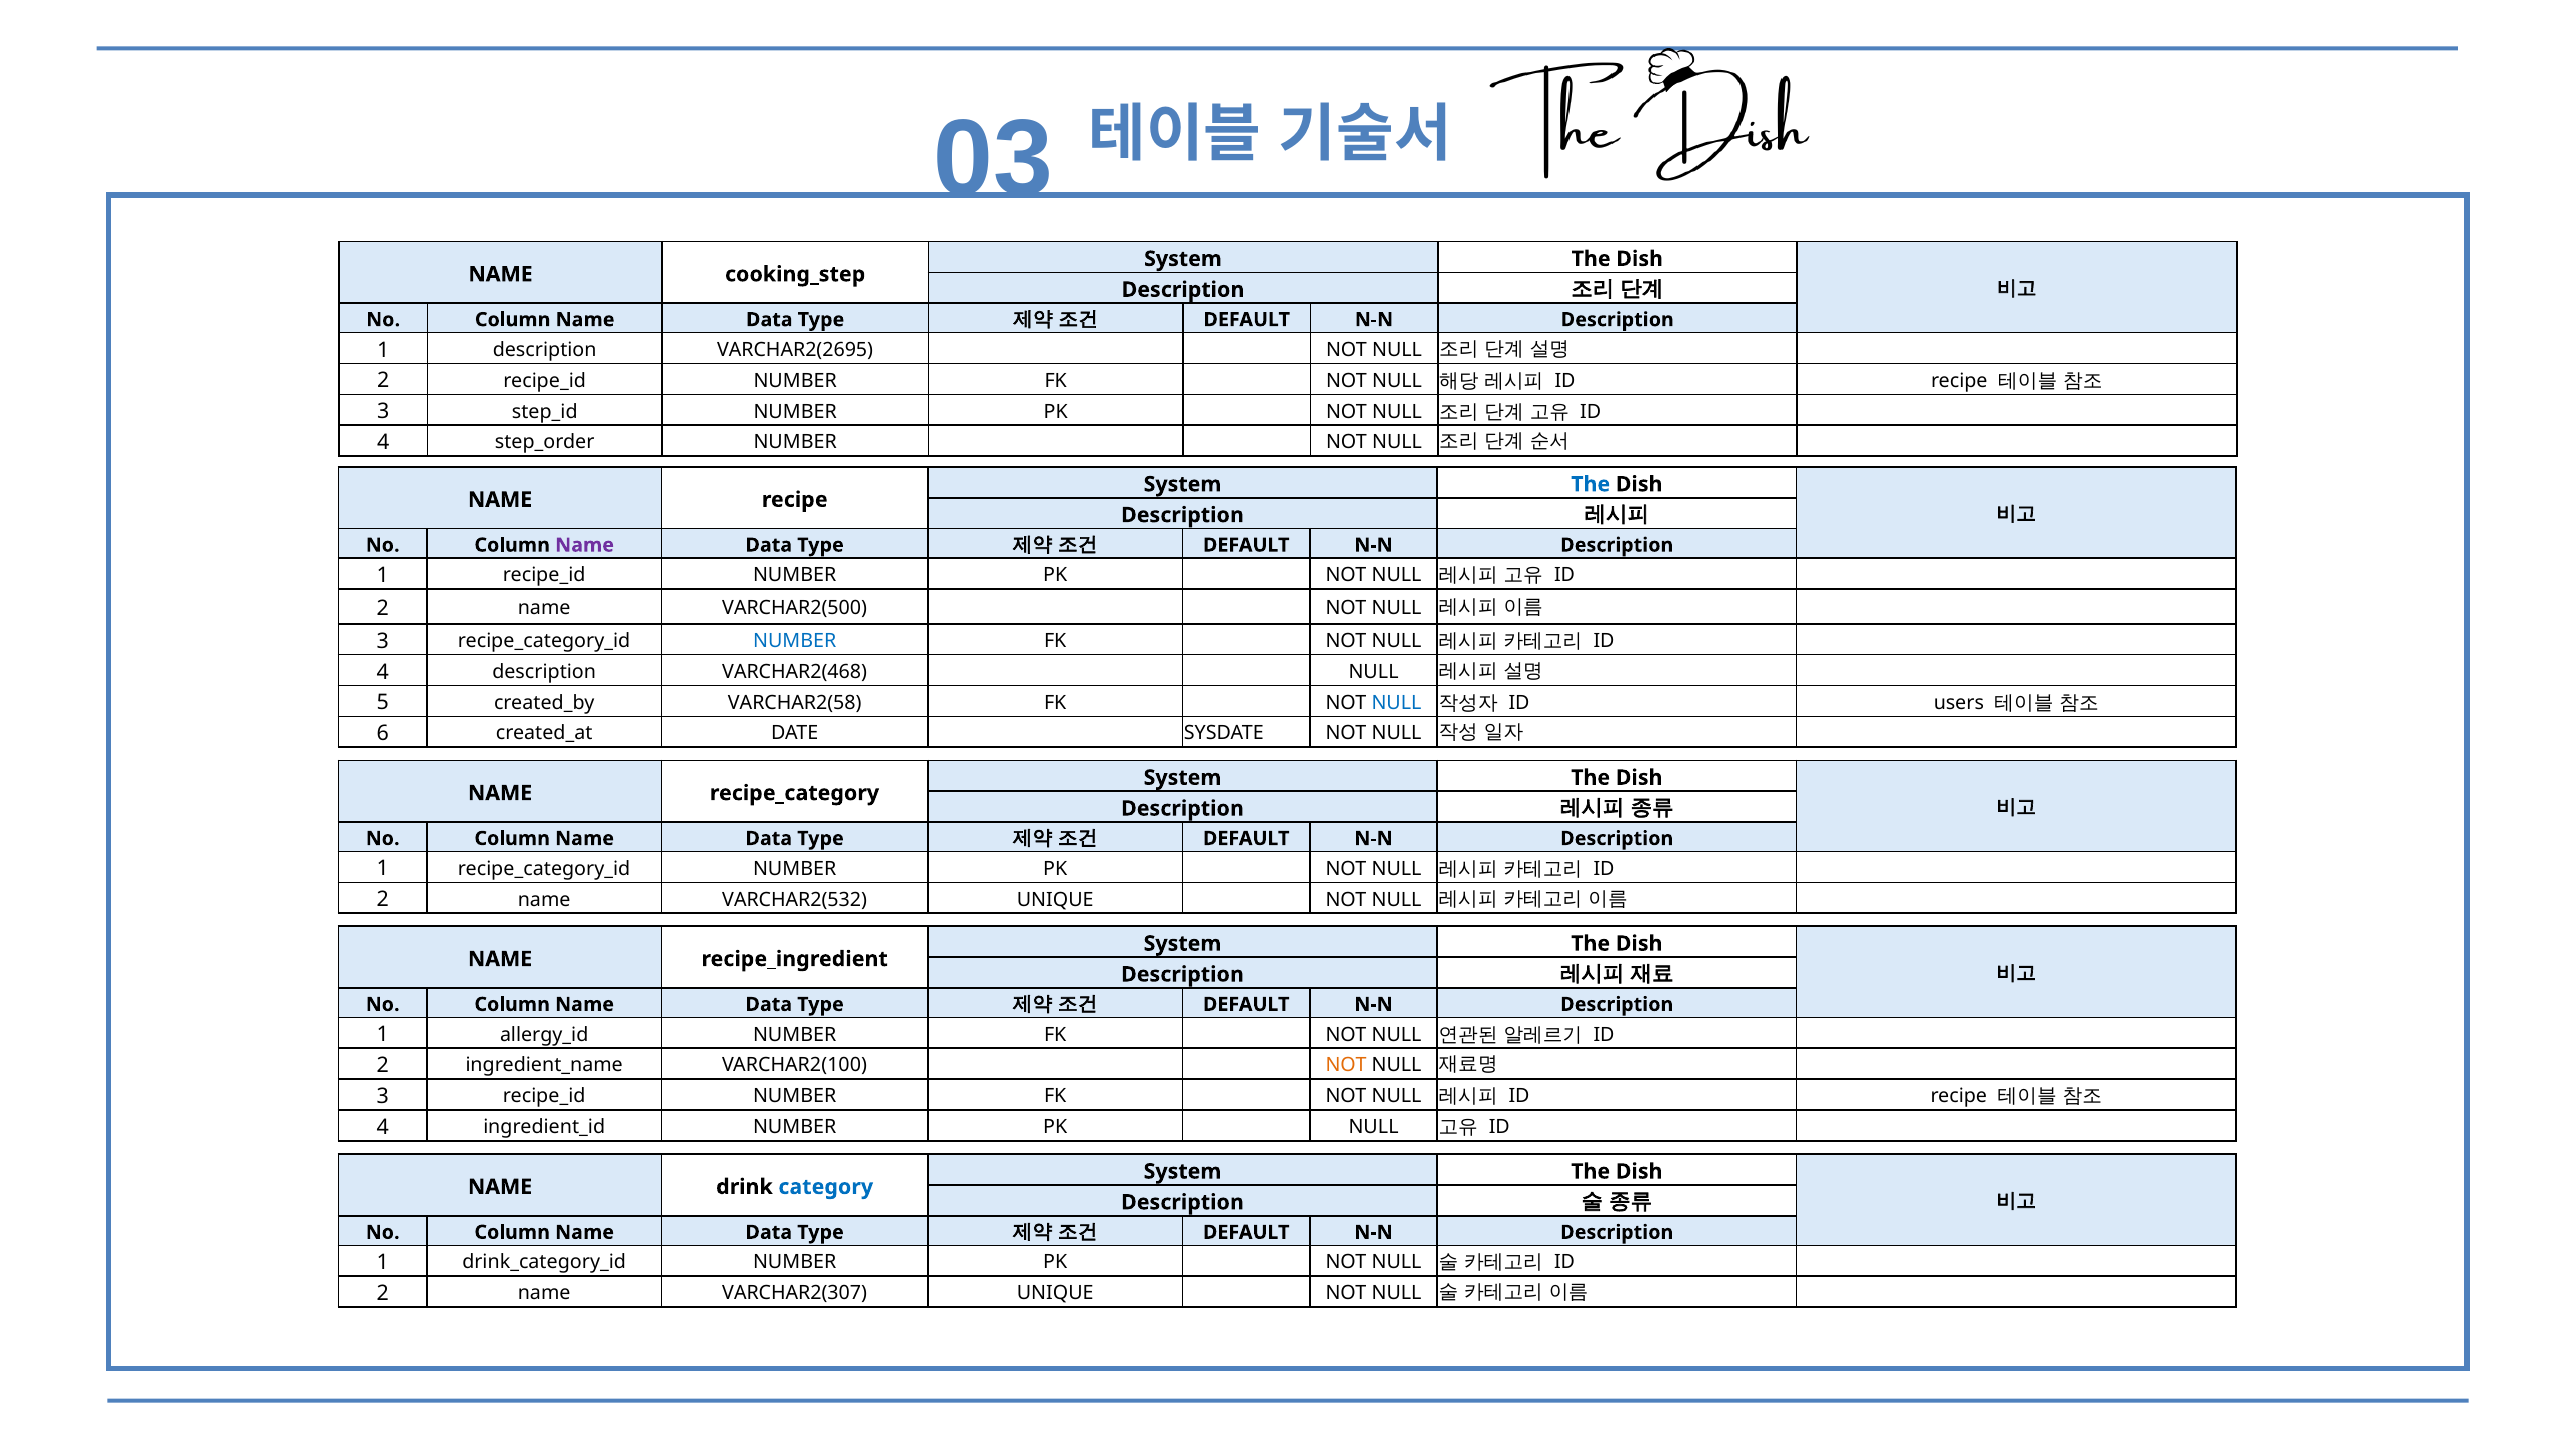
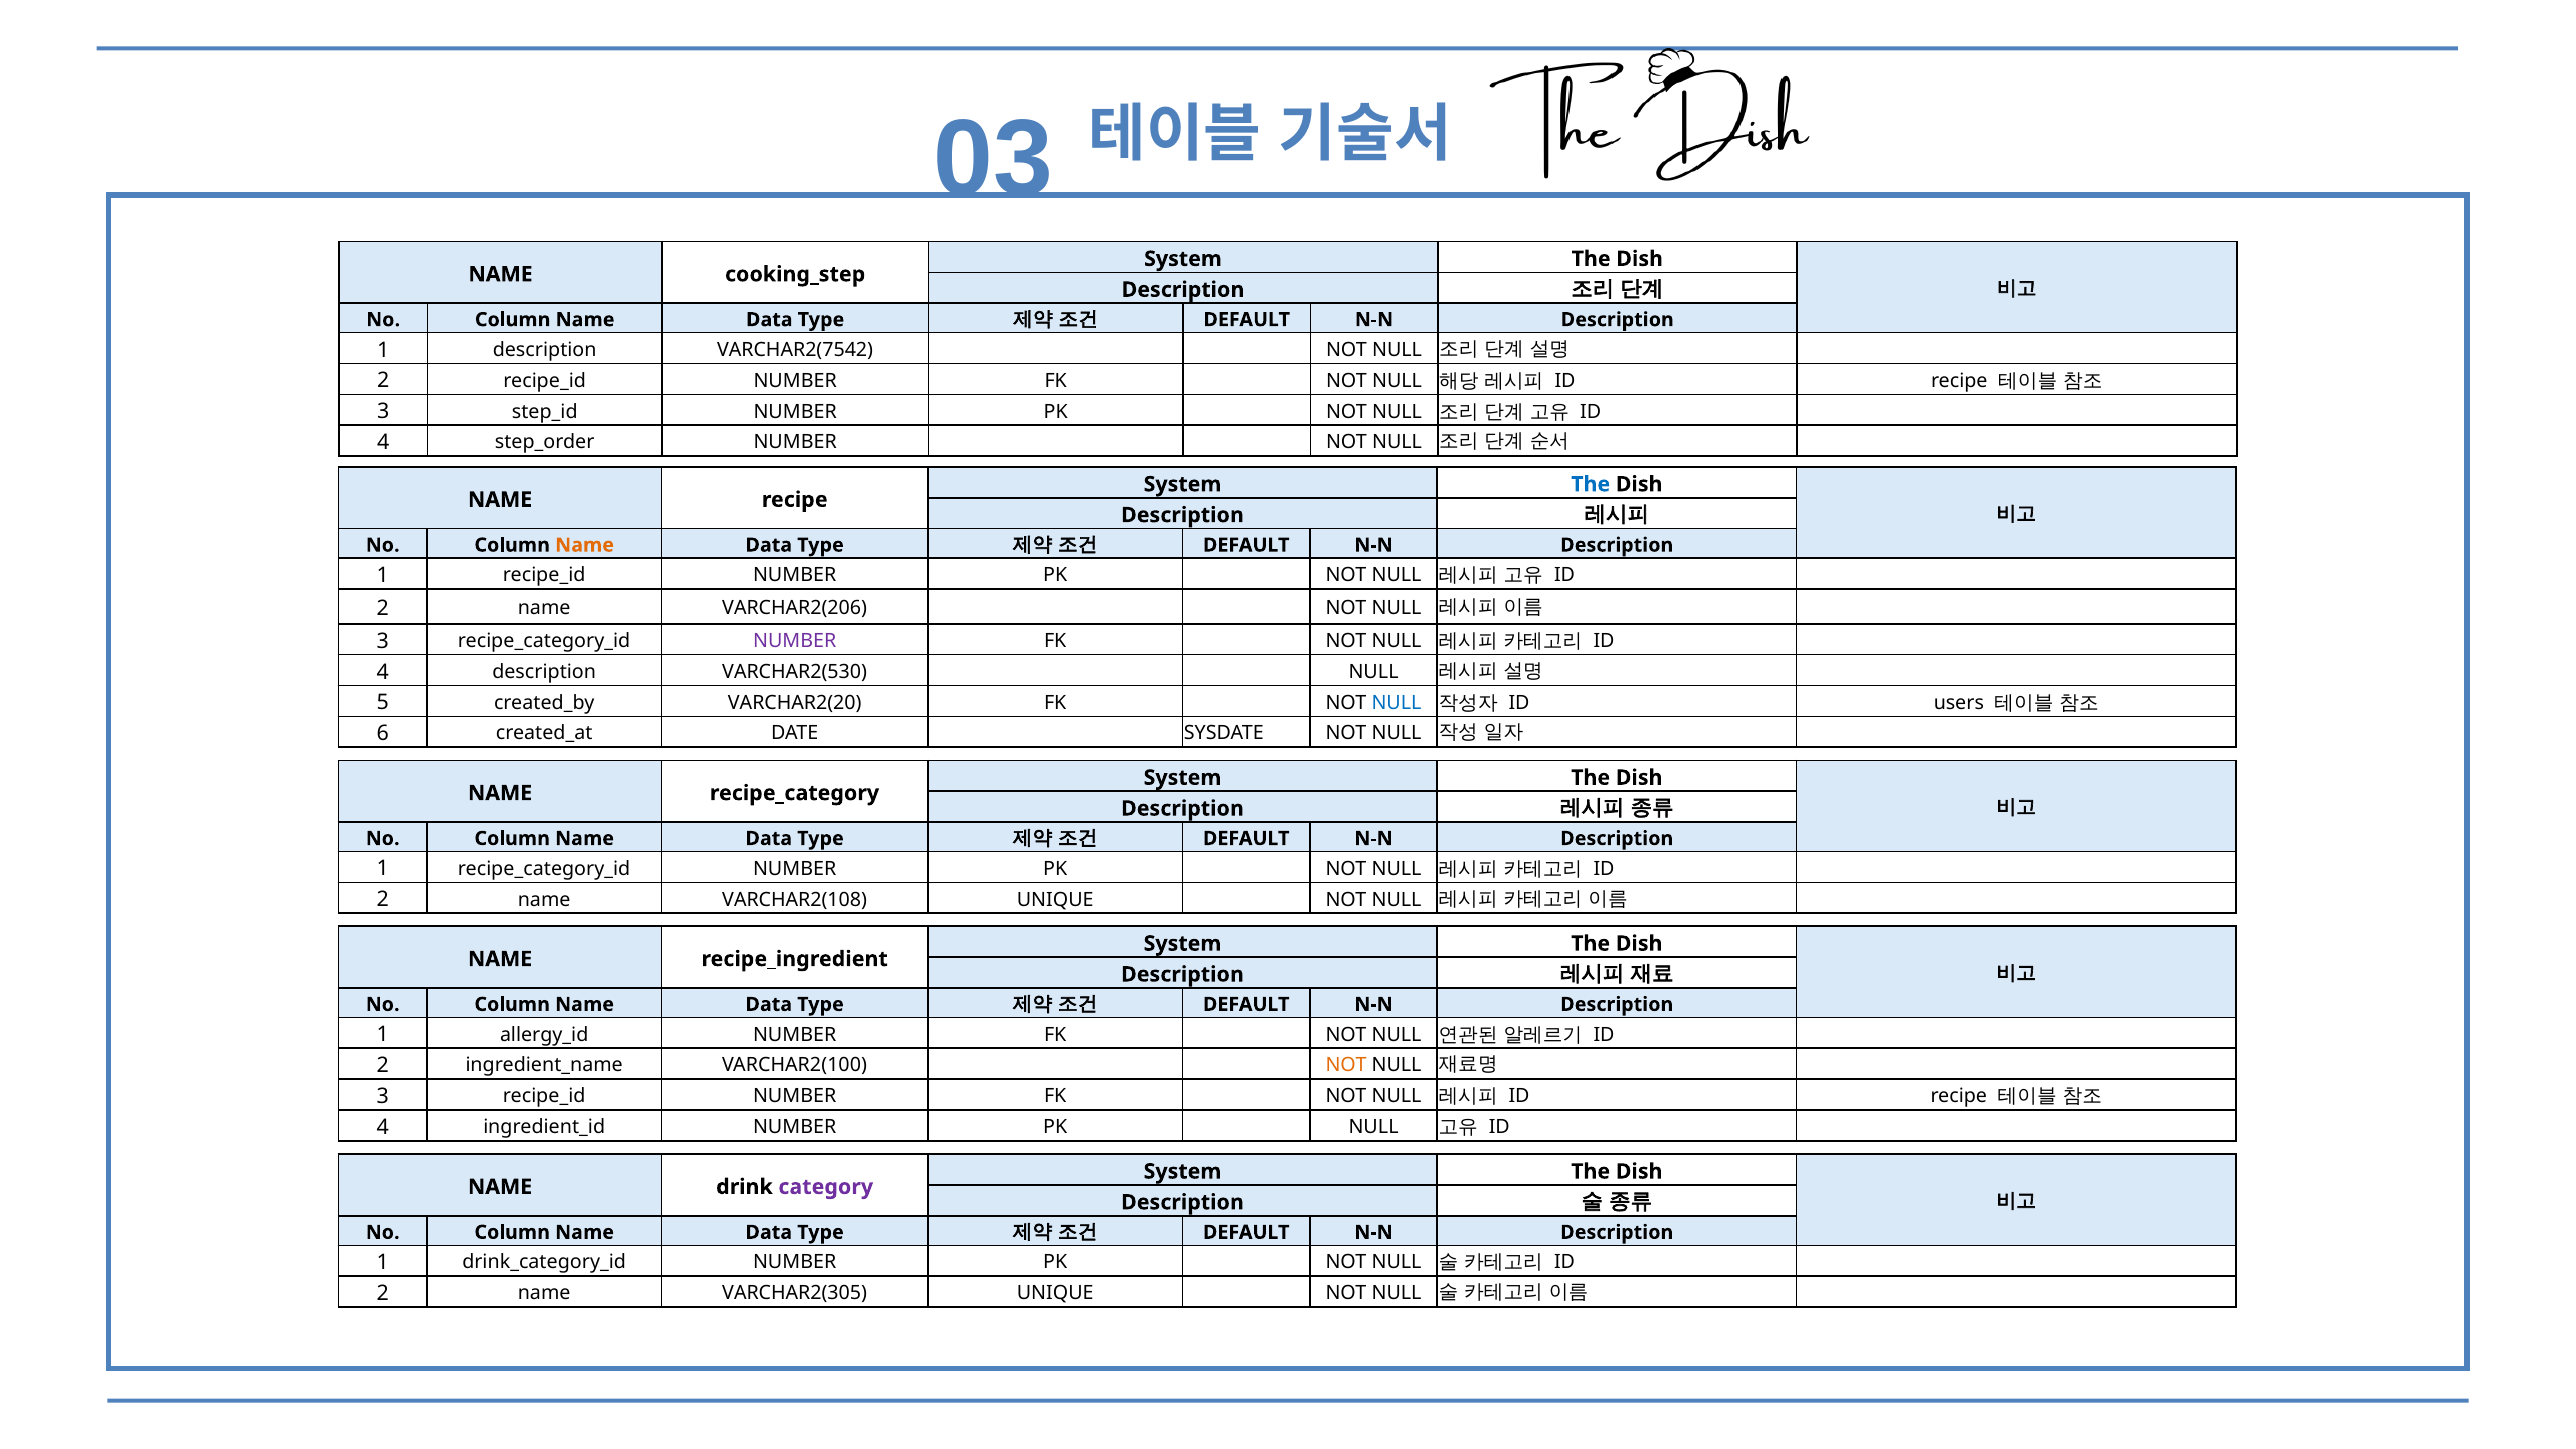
VARCHAR2(2695: VARCHAR2(2695 -> VARCHAR2(7542 (795, 350)
Name colour: purple -> orange (585, 545)
VARCHAR2(500: VARCHAR2(500 -> VARCHAR2(206 (795, 608)
NUMBER colour: blue -> purple (795, 641)
VARCHAR2(468: VARCHAR2(468 -> VARCHAR2(530 (795, 672)
VARCHAR2(58: VARCHAR2(58 -> VARCHAR2(20 (795, 703)
VARCHAR2(532: VARCHAR2(532 -> VARCHAR2(108 (795, 900)
category colour: blue -> purple (826, 1187)
VARCHAR2(307: VARCHAR2(307 -> VARCHAR2(305 (795, 1293)
